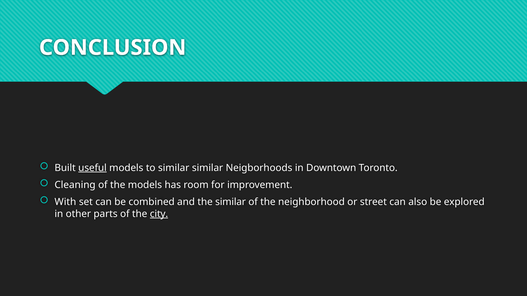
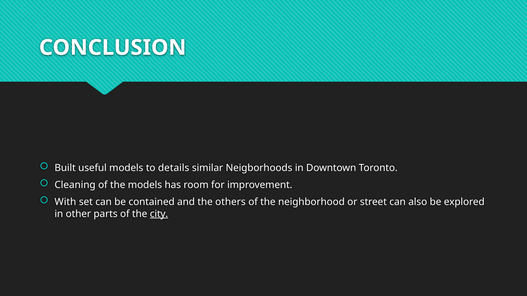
useful underline: present -> none (92, 168)
to similar: similar -> details (174, 168)
combined: combined -> contained (152, 202)
the similar: similar -> others (230, 202)
